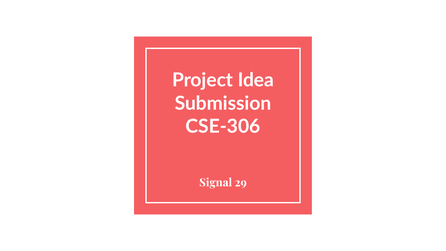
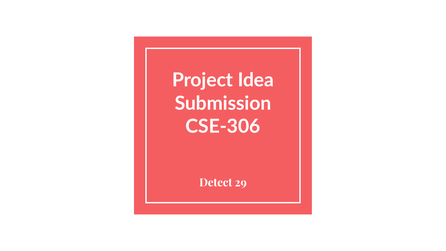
Signal: Signal -> Detect (216, 183)
